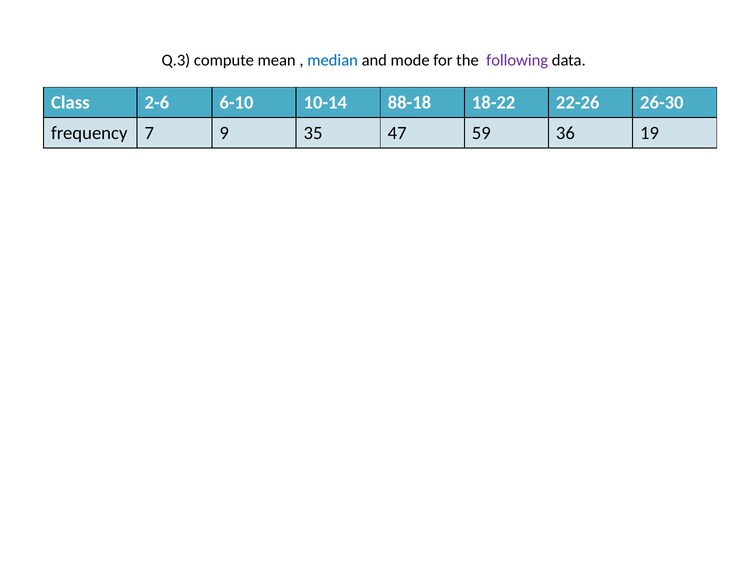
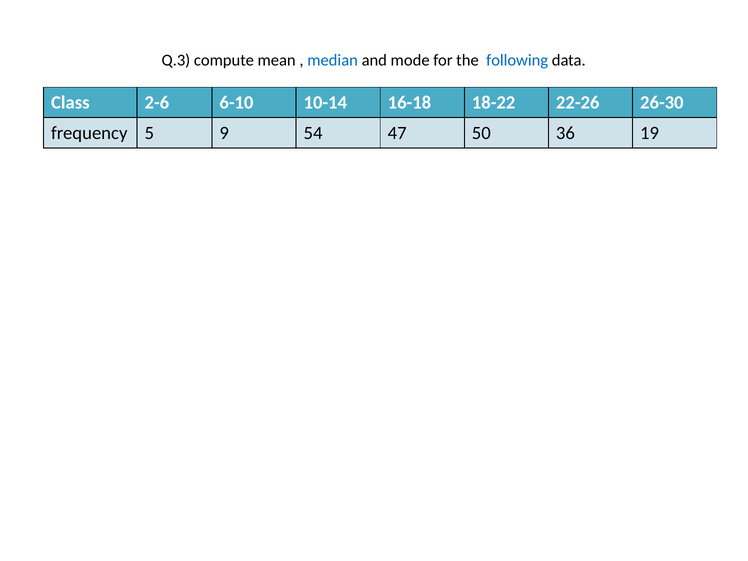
following colour: purple -> blue (517, 60)
88-18: 88-18 -> 16-18 (409, 103)
7: 7 -> 5 (149, 133)
35: 35 -> 54 (313, 133)
59: 59 -> 50 (481, 133)
